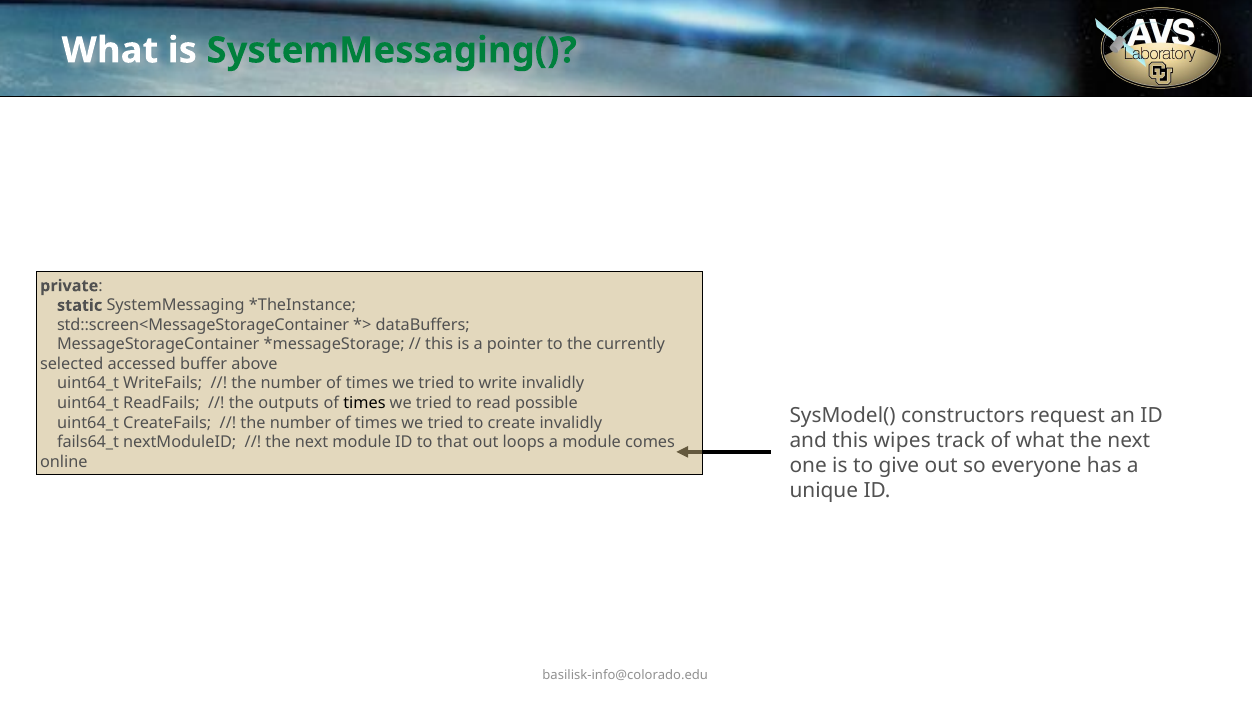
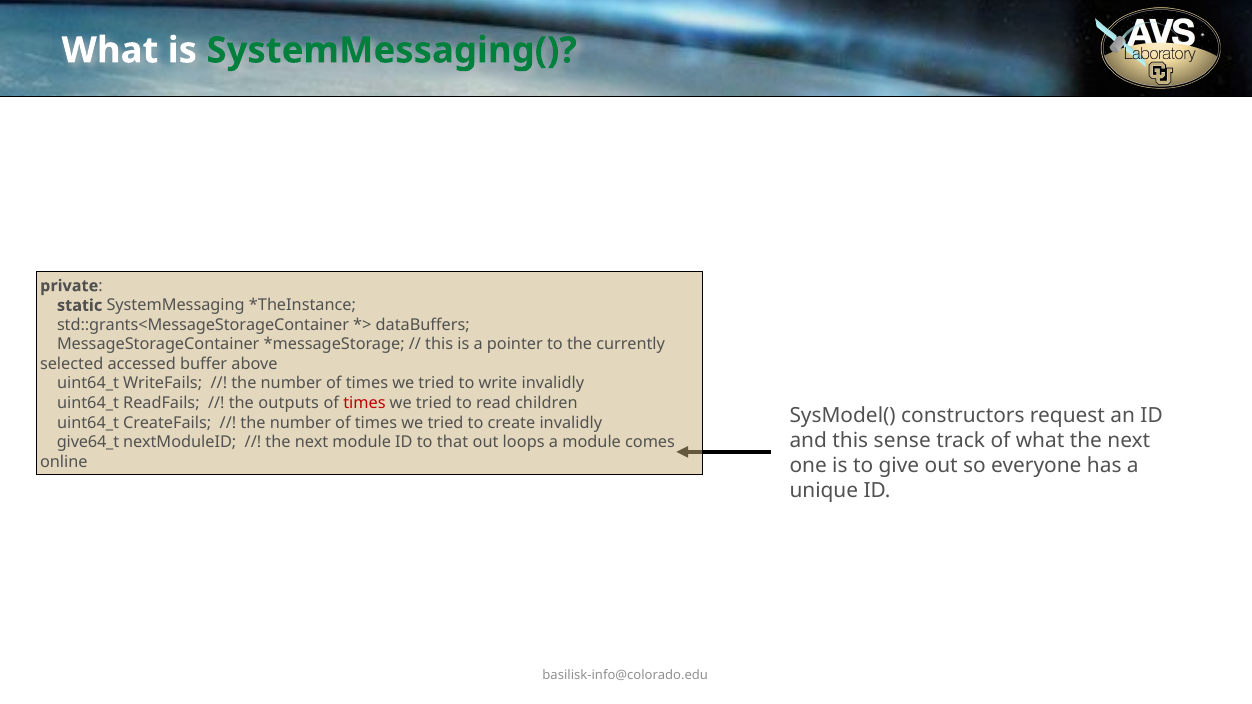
std::screen<MessageStorageContainer: std::screen<MessageStorageContainer -> std::grants<MessageStorageContainer (203, 325)
times colour: black -> red (364, 403)
possible: possible -> children (546, 403)
wipes: wipes -> sense (902, 441)
fails64_t: fails64_t -> give64_t (88, 442)
